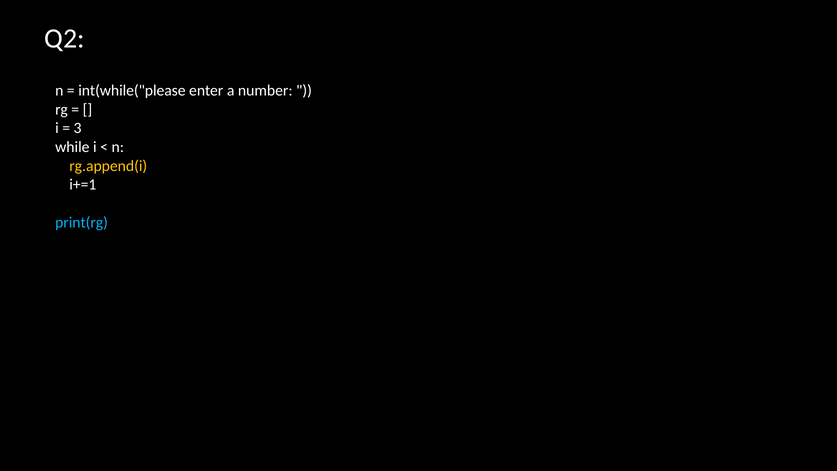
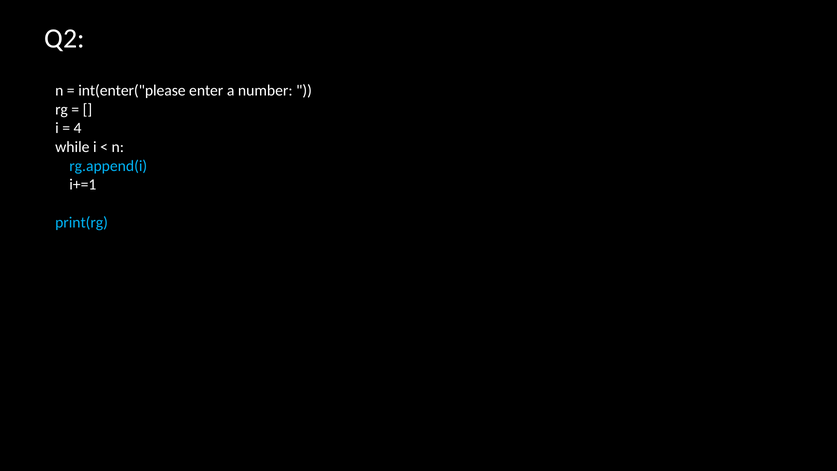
int(while("please: int(while("please -> int(enter("please (132, 91)
3: 3 -> 4 (78, 128)
rg.append(i colour: yellow -> light blue (108, 166)
